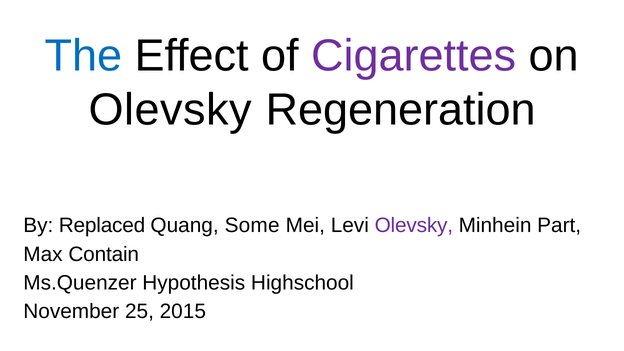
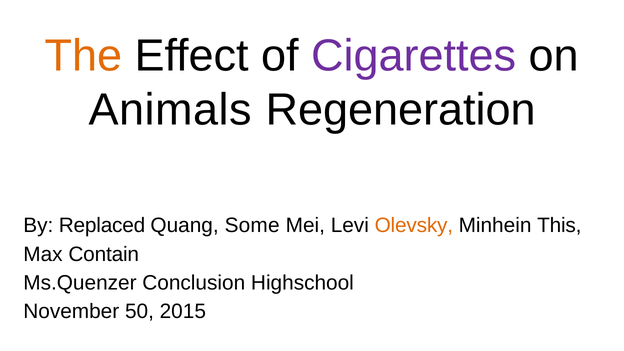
The colour: blue -> orange (83, 56)
Olevsky: Olevsky -> Animals (170, 110)
Olevsky colour: purple -> orange (414, 225)
Part: Part -> This (559, 225)
Hypothesis: Hypothesis -> Conclusion (194, 283)
25: 25 -> 50 (139, 312)
